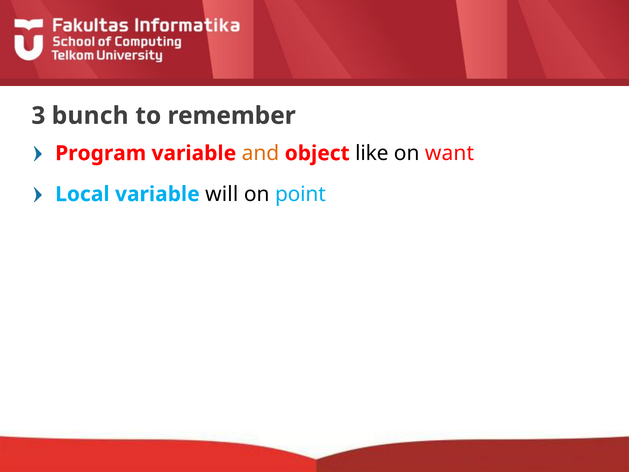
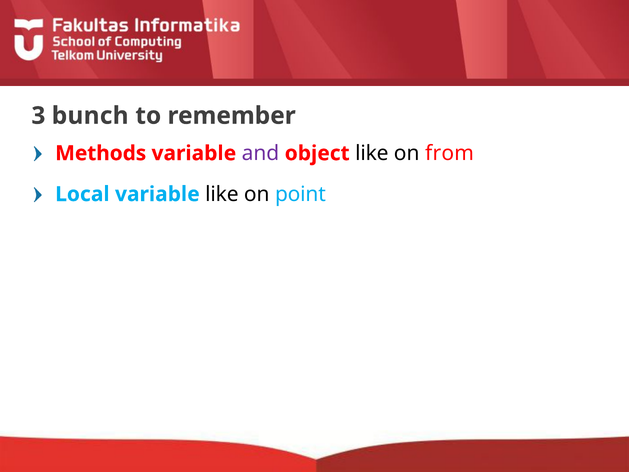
Program: Program -> Methods (101, 153)
and colour: orange -> purple (260, 153)
want: want -> from (450, 153)
variable will: will -> like (222, 194)
